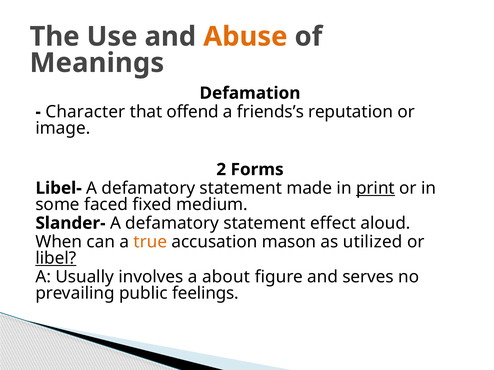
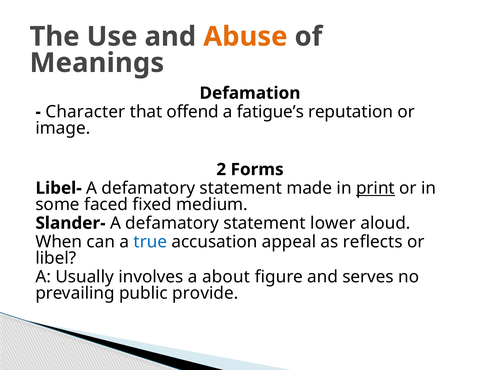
friends’s: friends’s -> fatigue’s (270, 112)
effect: effect -> lower (333, 223)
true colour: orange -> blue (150, 242)
mason: mason -> appeal (289, 242)
utilized: utilized -> reflects (373, 242)
libel underline: present -> none (56, 259)
feelings: feelings -> provide (205, 294)
